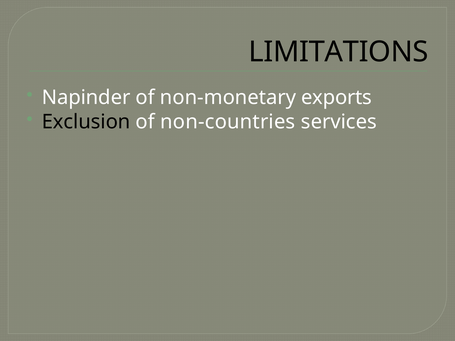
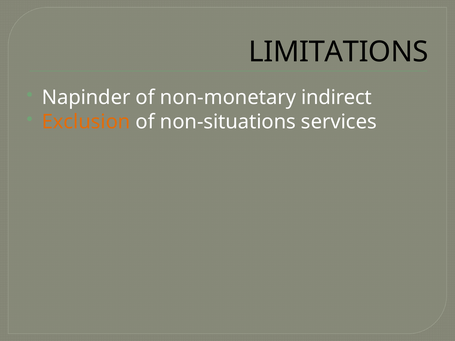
exports: exports -> indirect (337, 98)
Exclusion colour: black -> orange (86, 122)
non-countries: non-countries -> non-situations (228, 122)
